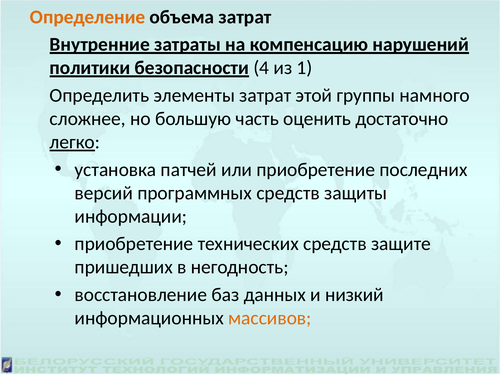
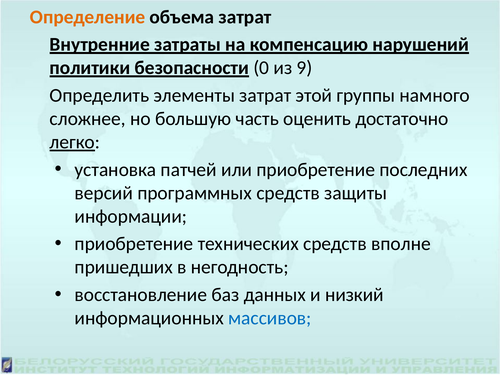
4: 4 -> 0 (261, 68)
1: 1 -> 9 (304, 68)
защите: защите -> вполне (401, 244)
массивов colour: orange -> blue (270, 318)
